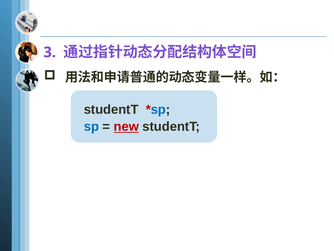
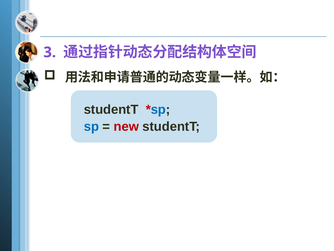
new underline: present -> none (126, 126)
